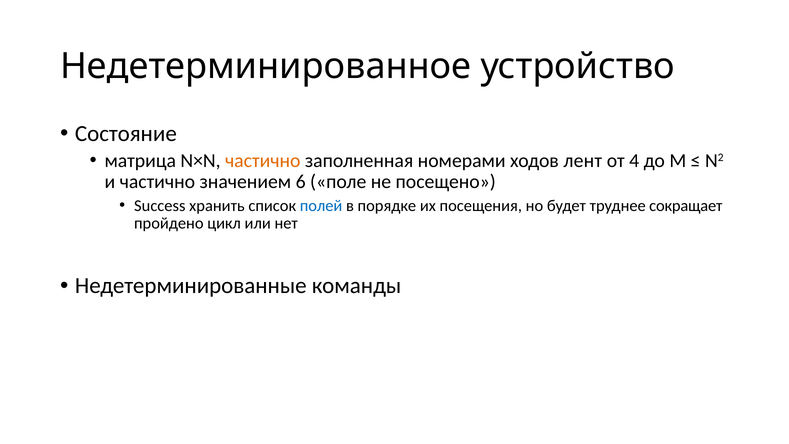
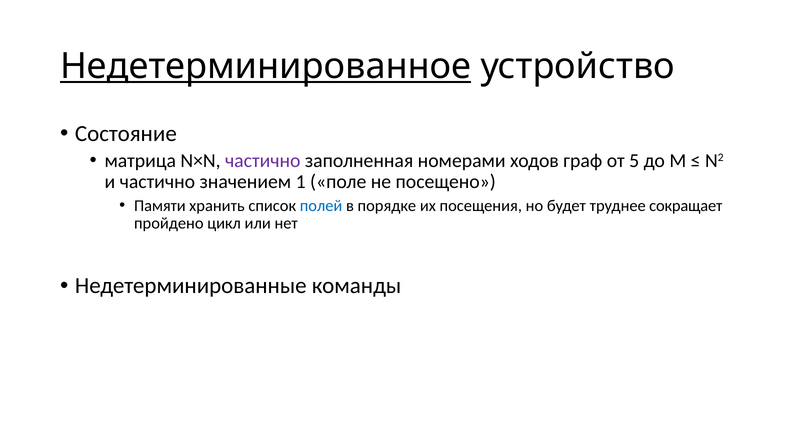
Недетерминированное underline: none -> present (266, 66)
частично colour: orange -> purple (263, 161)
лент: лент -> граф (583, 161)
4: 4 -> 5 (634, 161)
6: 6 -> 1 (301, 182)
Success: Success -> Памяти (160, 206)
